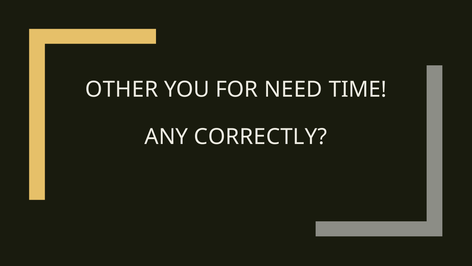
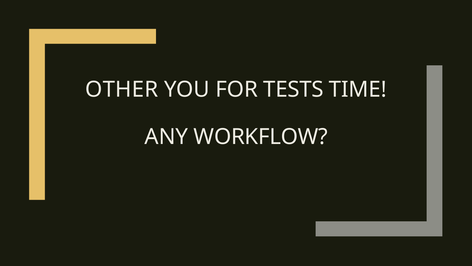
NEED: NEED -> TESTS (293, 89)
CORRECTLY: CORRECTLY -> WORKFLOW (261, 137)
